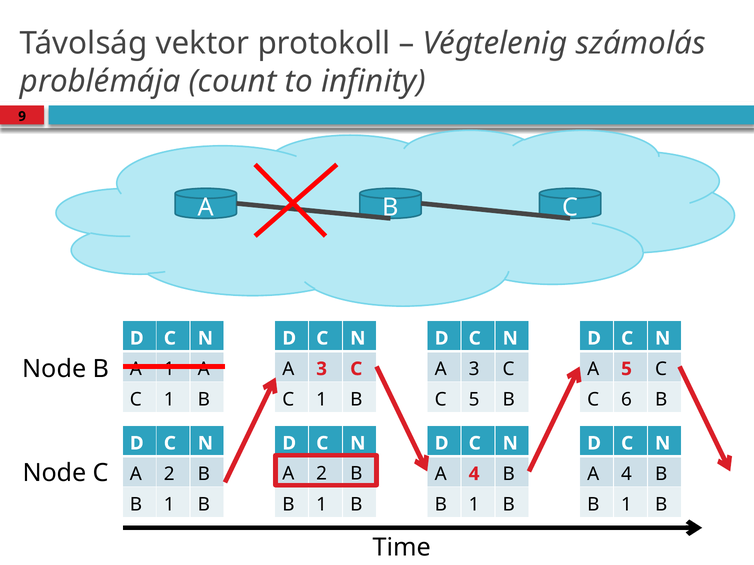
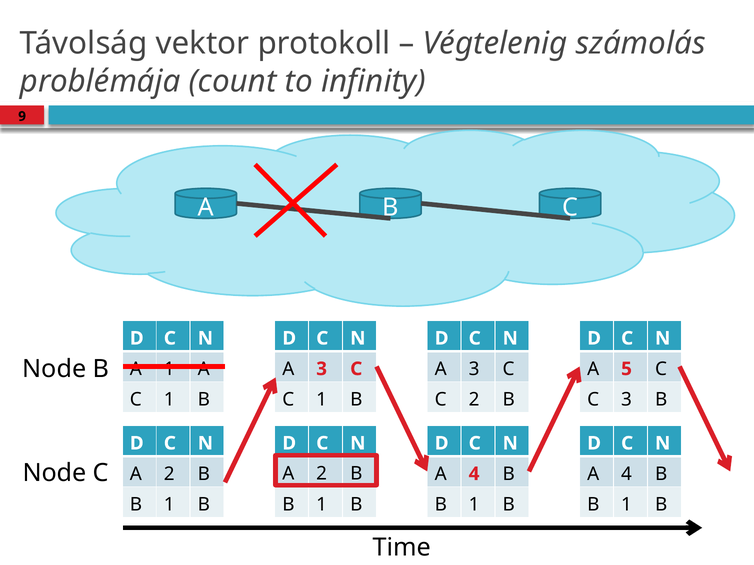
C 5: 5 -> 2 (474, 400)
C 6: 6 -> 3 (626, 400)
